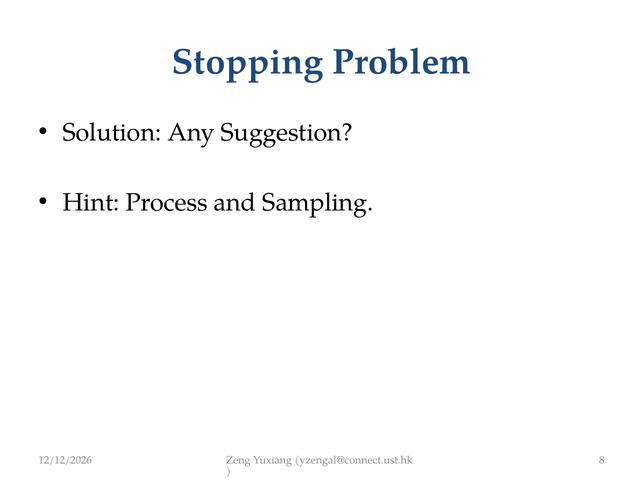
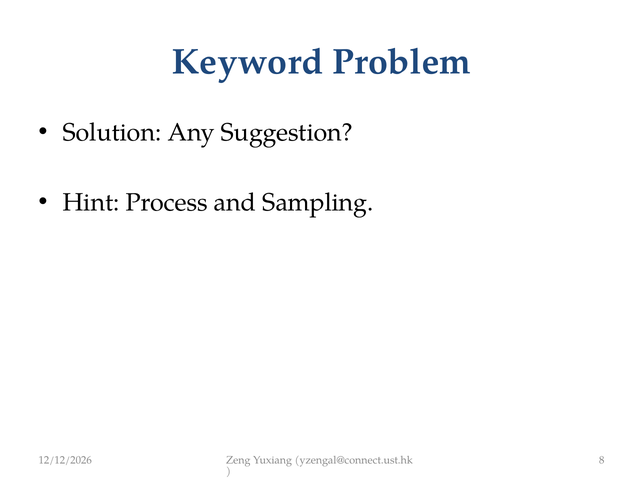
Stopping: Stopping -> Keyword (247, 62)
